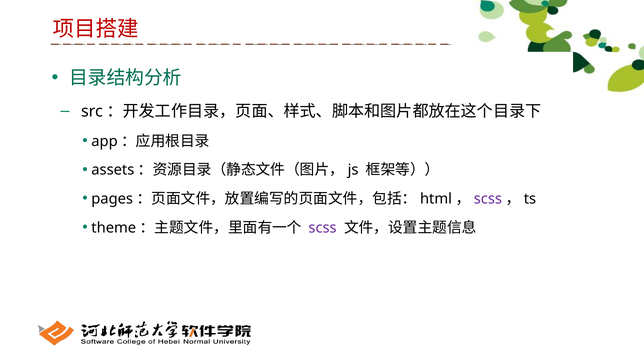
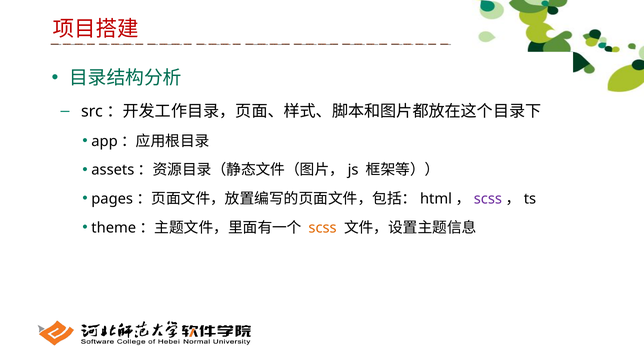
scss colour: purple -> orange (323, 227)
